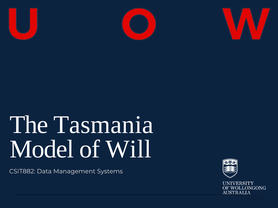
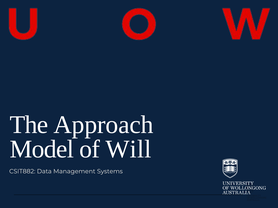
Tasmania: Tasmania -> Approach (103, 125)
